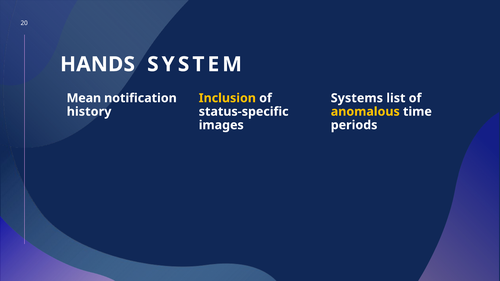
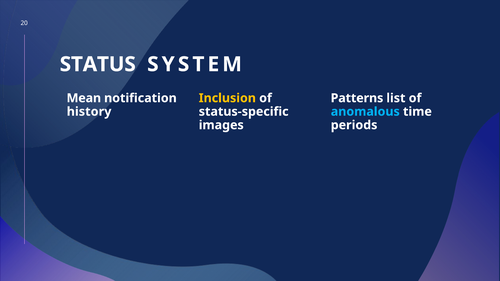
HANDS: HANDS -> STATUS (98, 64)
Systems: Systems -> Patterns (357, 98)
anomalous colour: yellow -> light blue (365, 112)
